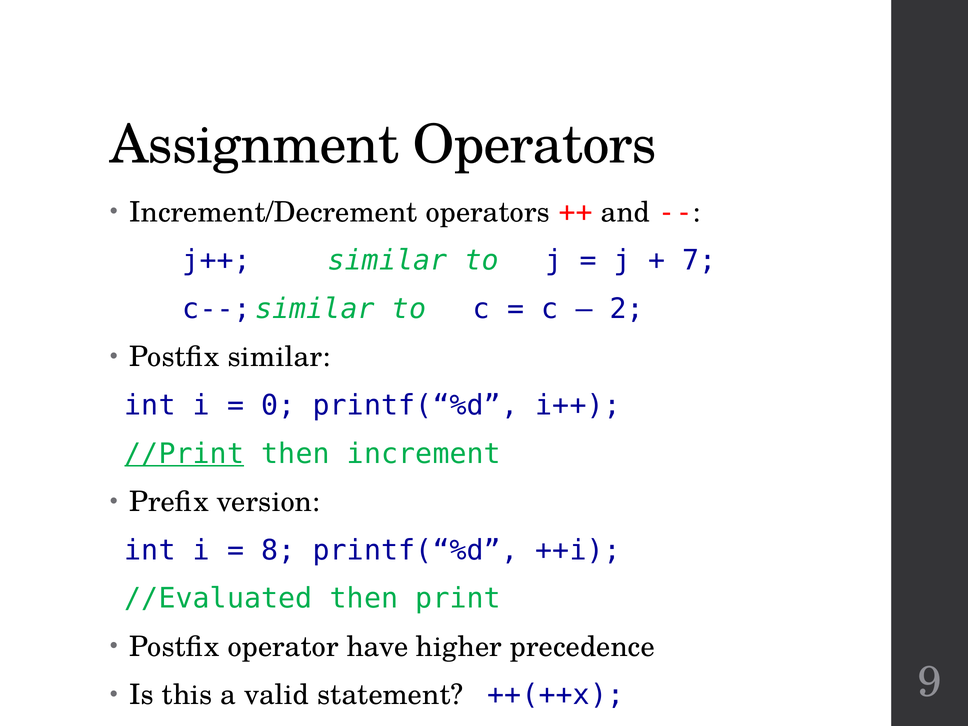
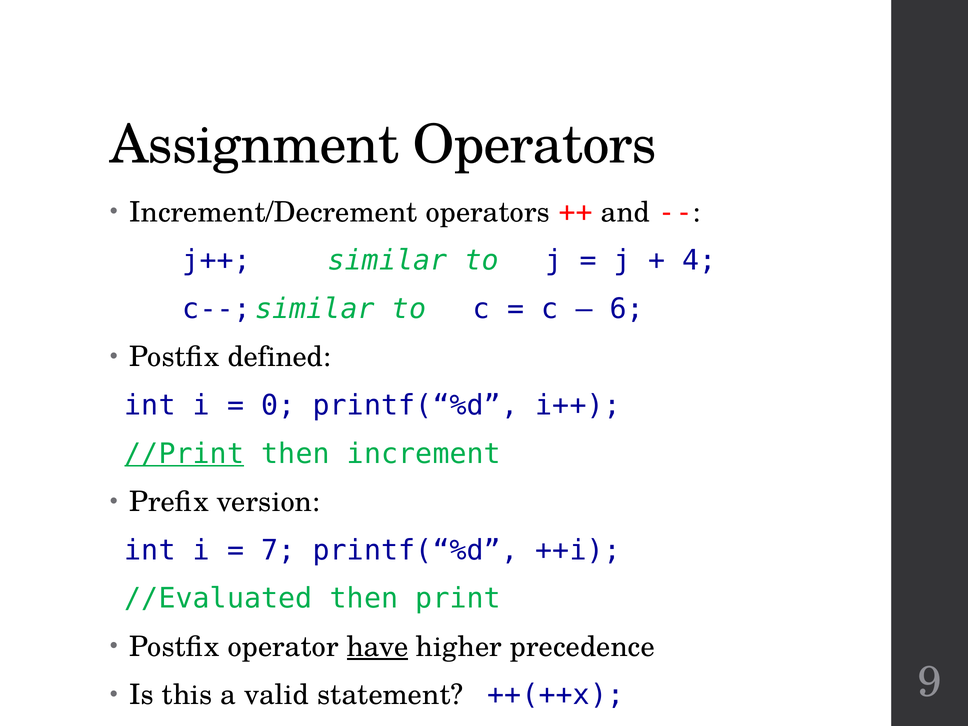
7: 7 -> 4 (699, 261)
2: 2 -> 6 (627, 309)
Postfix similar: similar -> defined (279, 357)
8: 8 -> 7 (278, 550)
have underline: none -> present (378, 647)
